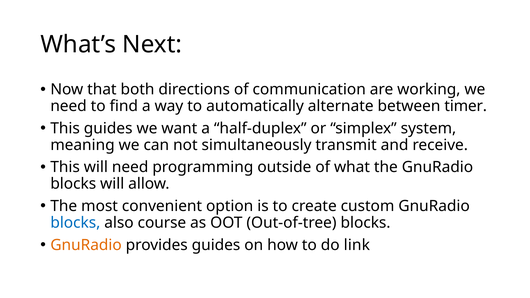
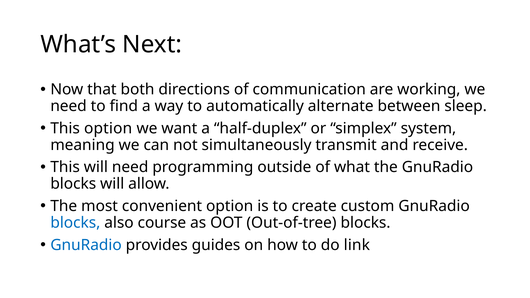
timer: timer -> sleep (466, 106)
This guides: guides -> option (108, 128)
GnuRadio colour: orange -> blue (86, 245)
